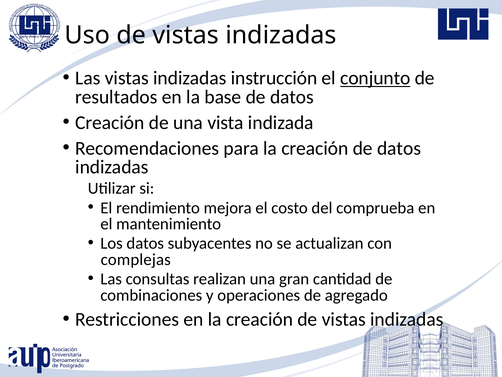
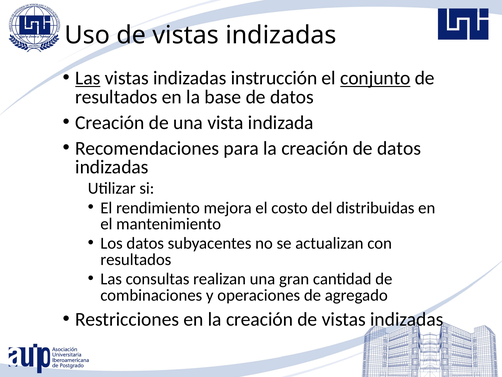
Las underline: none -> present (88, 78)
comprueba: comprueba -> distribuidas (375, 208)
complejas: complejas -> resultados (136, 259)
